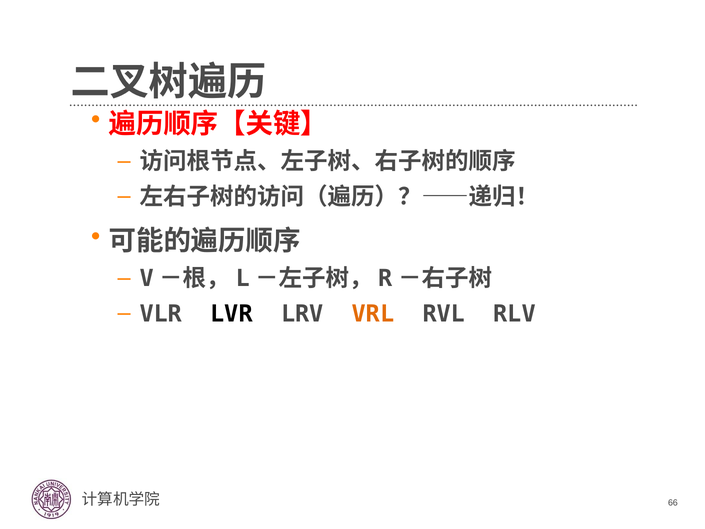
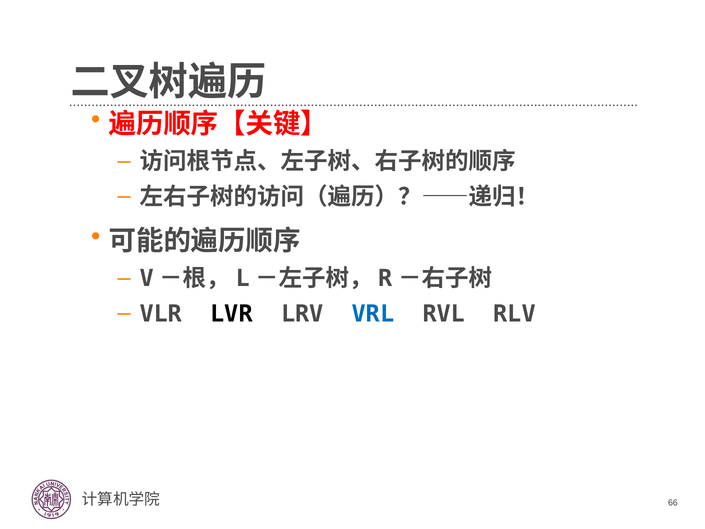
VRL colour: orange -> blue (373, 314)
